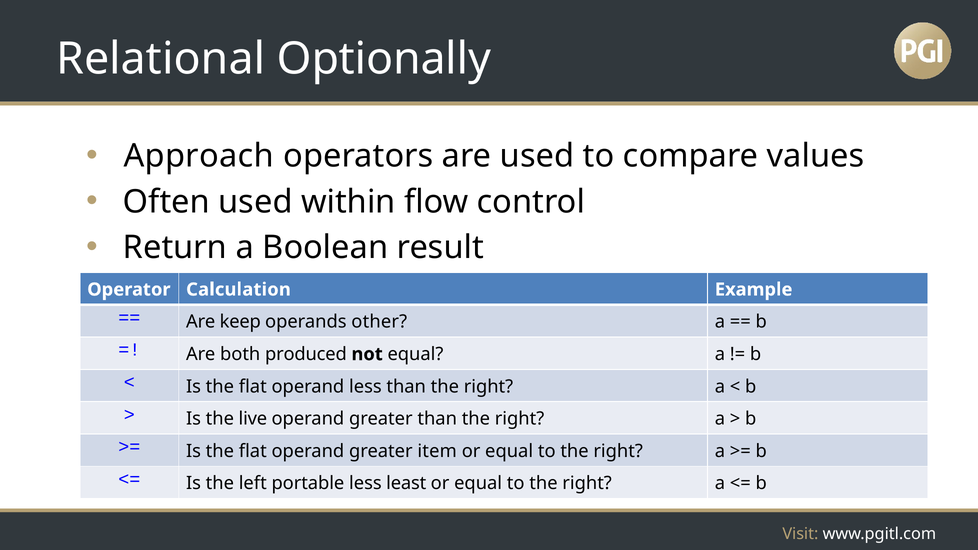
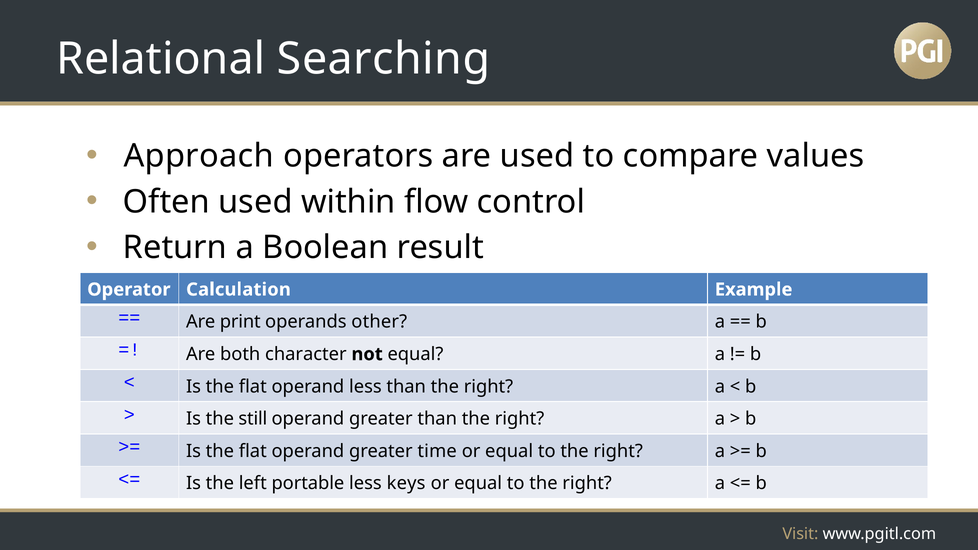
Optionally: Optionally -> Searching (384, 59)
keep: keep -> print (240, 322)
produced: produced -> character (306, 354)
live: live -> still (253, 419)
item: item -> time (437, 451)
least: least -> keys (406, 484)
